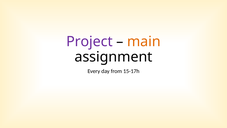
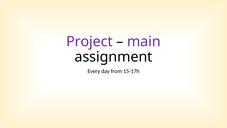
main colour: orange -> purple (144, 41)
